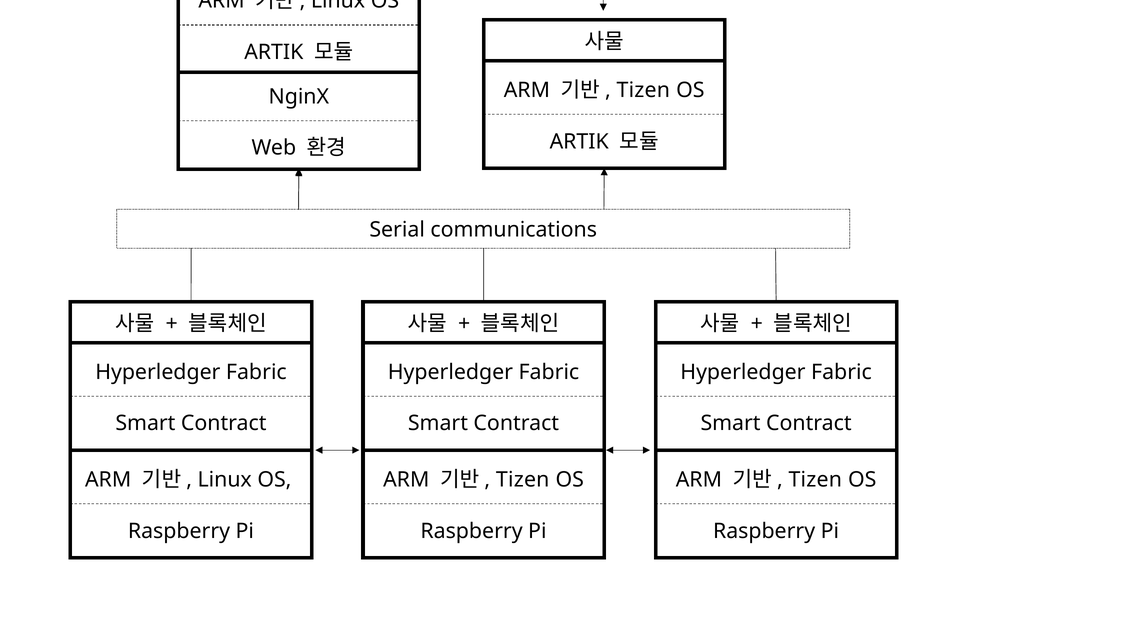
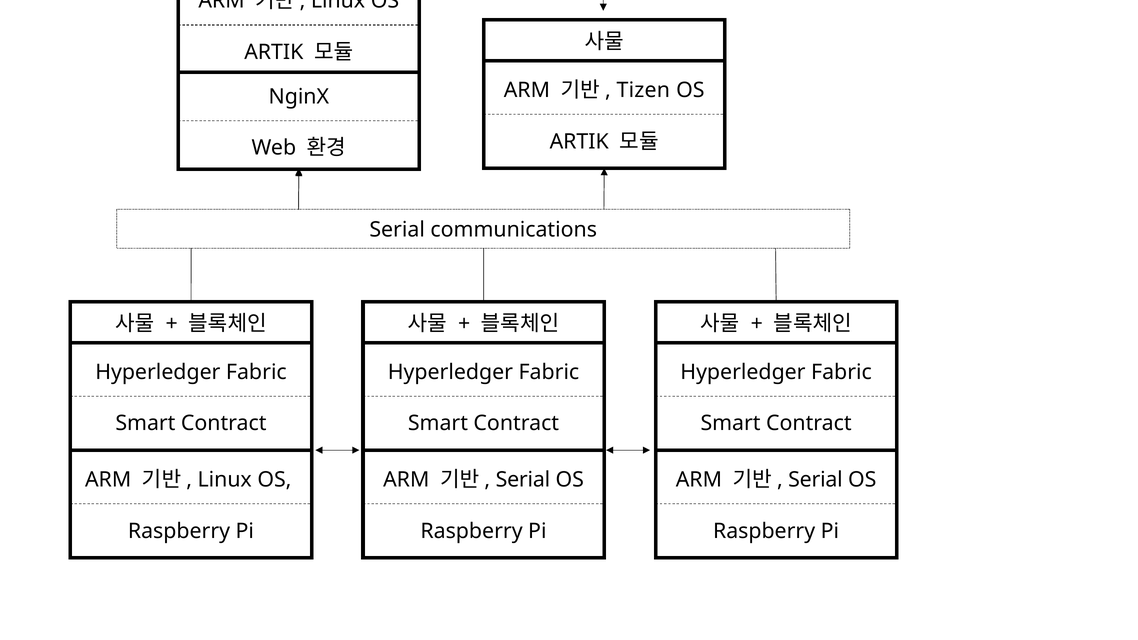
Tizen: Tizen -> Serial (523, 480)
Tizen: Tizen -> Serial (815, 480)
